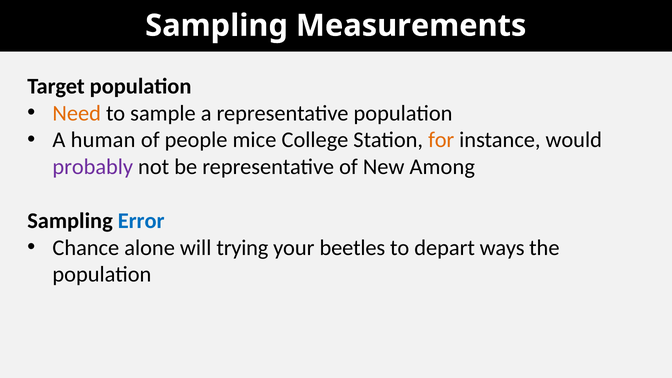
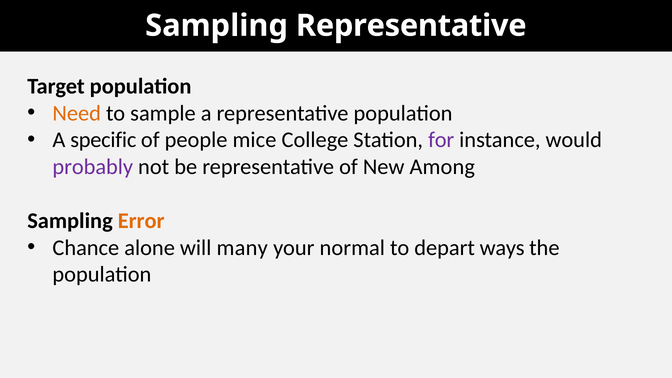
Sampling Measurements: Measurements -> Representative (411, 26)
human: human -> specific (103, 140)
for colour: orange -> purple (441, 140)
Error colour: blue -> orange (141, 221)
trying: trying -> many (242, 248)
beetles: beetles -> normal (352, 248)
